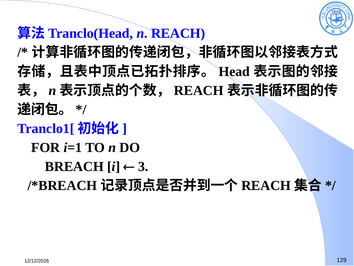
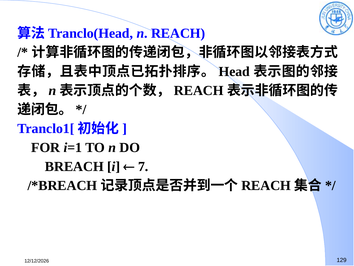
3: 3 -> 7 (143, 166)
